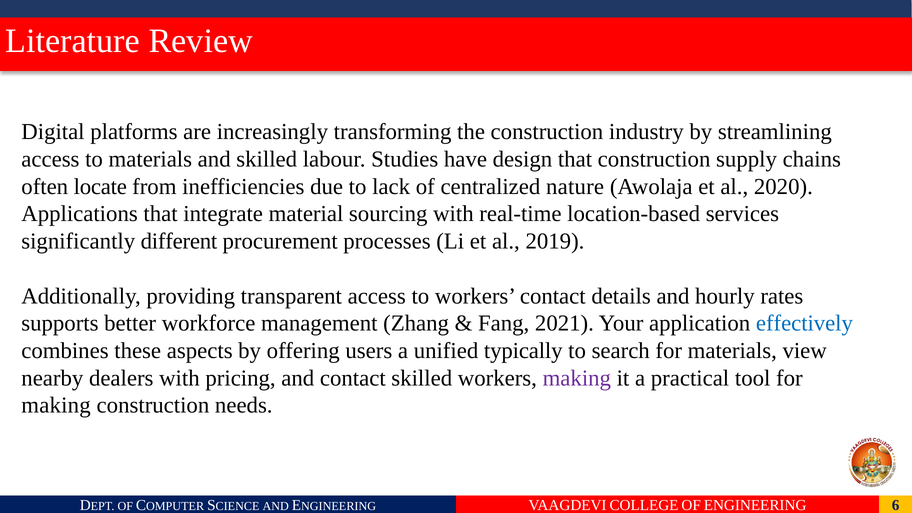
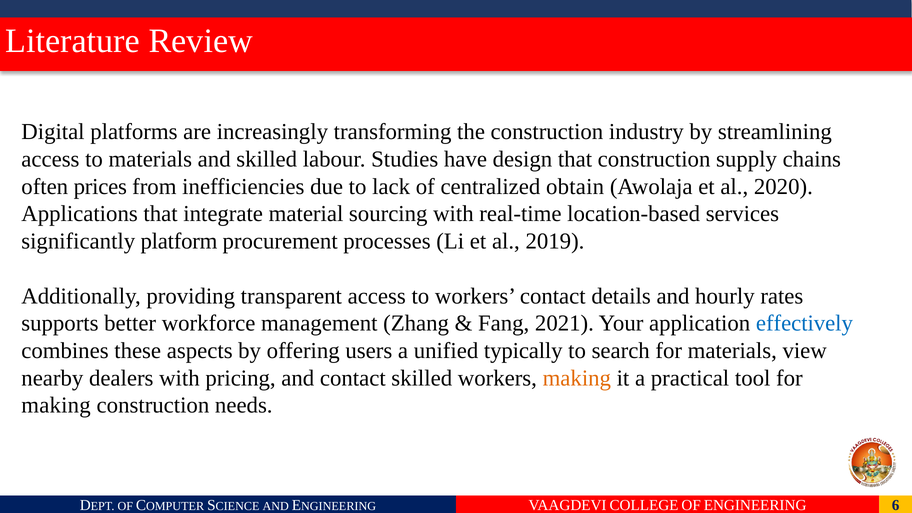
locate: locate -> prices (100, 187)
nature: nature -> obtain (575, 187)
different: different -> platform (179, 241)
making colour: purple -> orange (577, 378)
